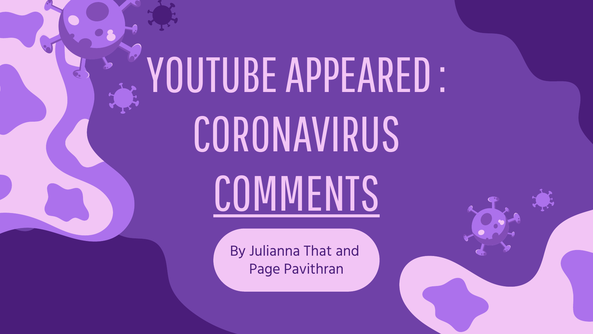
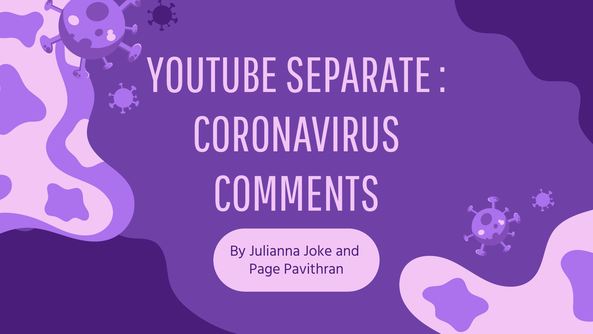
APPEARED: APPEARED -> SEPARATE (358, 76)
COMMENTS underline: present -> none (296, 194)
That: That -> Joke (318, 251)
